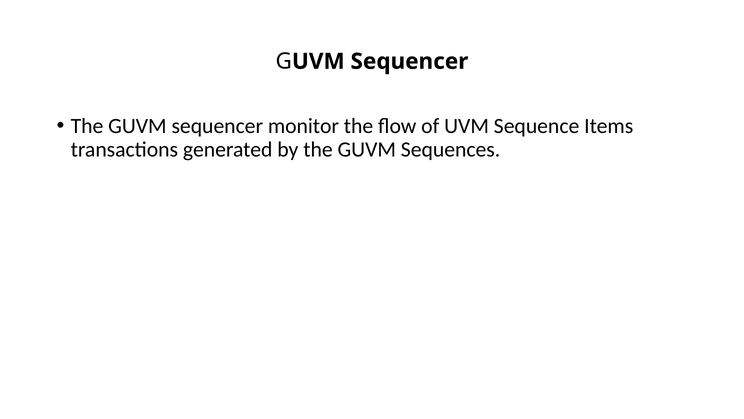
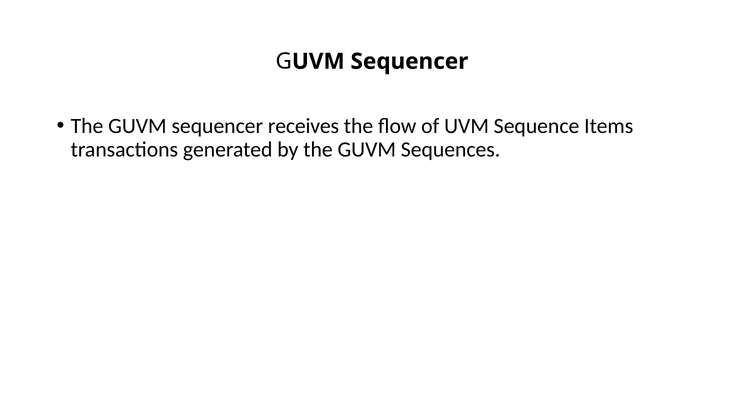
monitor: monitor -> receives (304, 126)
